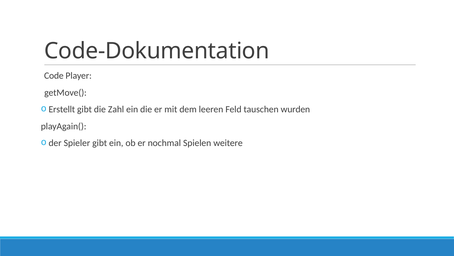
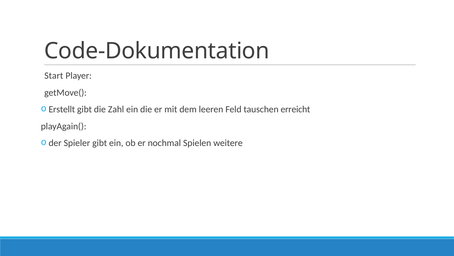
Code: Code -> Start (54, 75)
wurden: wurden -> erreicht (295, 109)
